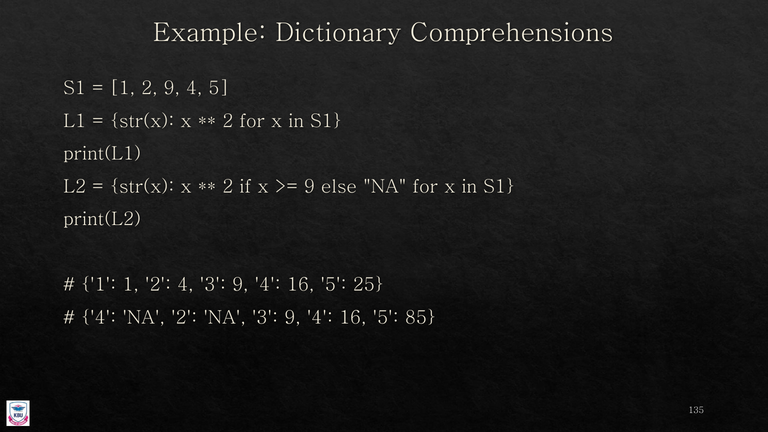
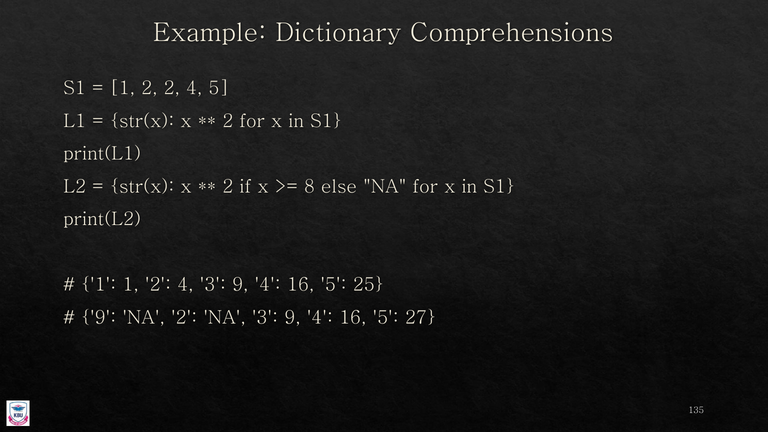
2 9: 9 -> 2 (172, 88)
9: 9 -> 8 (309, 187)
4: 4 -> 9 (99, 318)
85: 85 -> 27 (421, 318)
